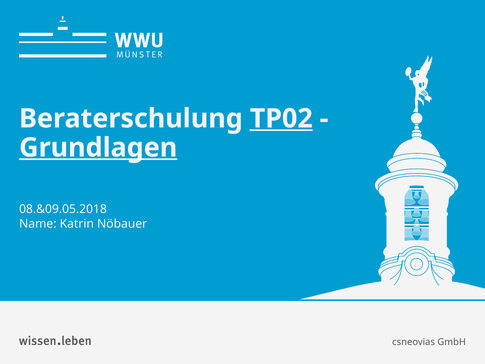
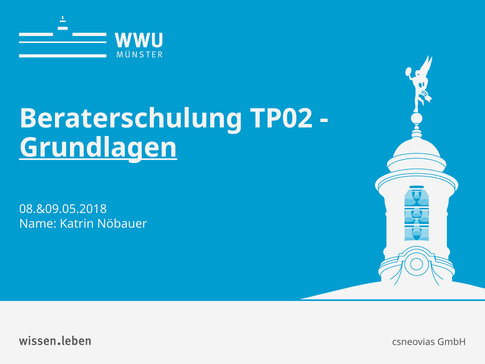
TP02 underline: present -> none (281, 118)
